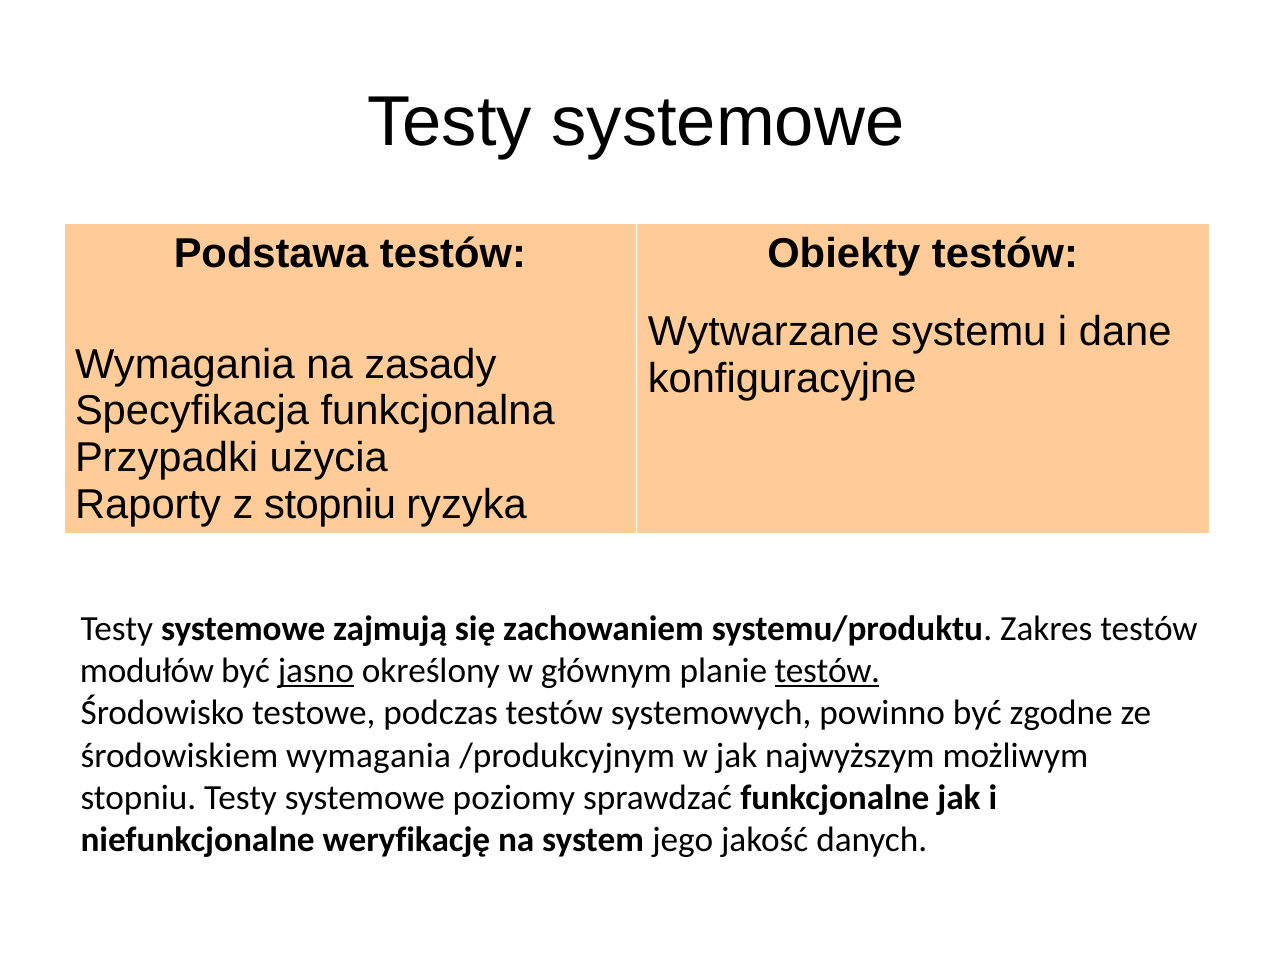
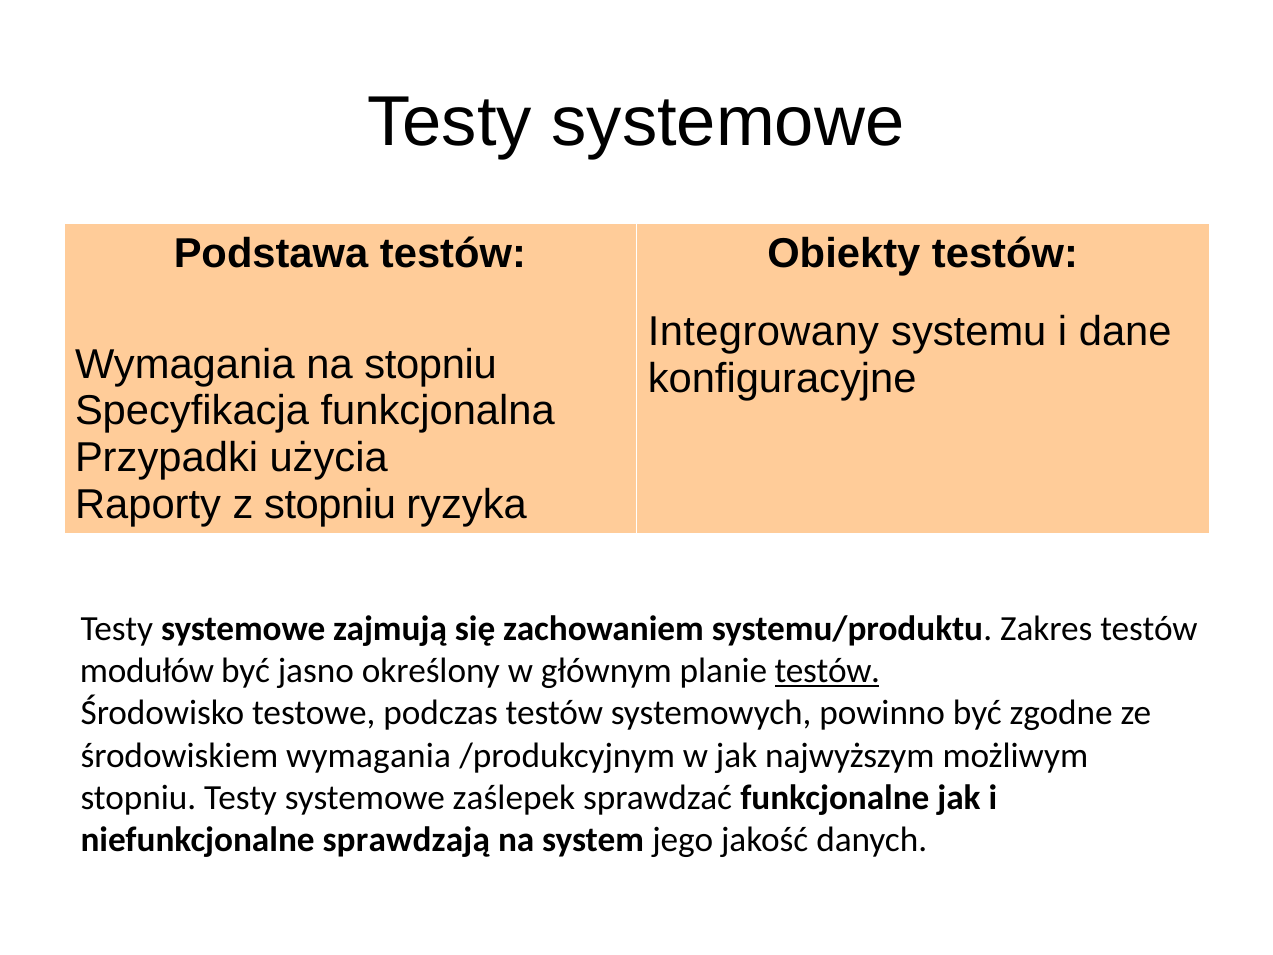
Wytwarzane: Wytwarzane -> Integrowany (763, 332)
na zasady: zasady -> stopniu (431, 364)
jasno underline: present -> none (316, 671)
poziomy: poziomy -> zaślepek (514, 798)
weryfikację: weryfikację -> sprawdzają (406, 840)
